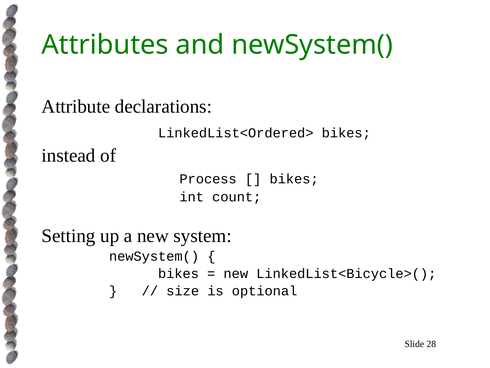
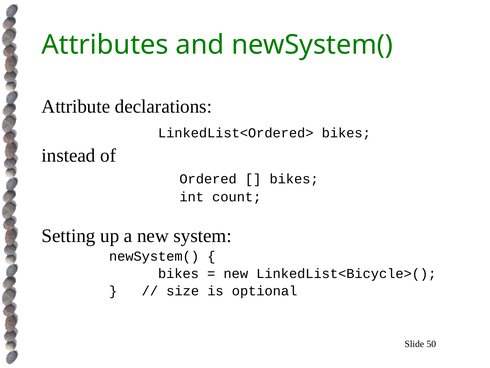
Process: Process -> Ordered (208, 179)
28: 28 -> 50 (431, 344)
